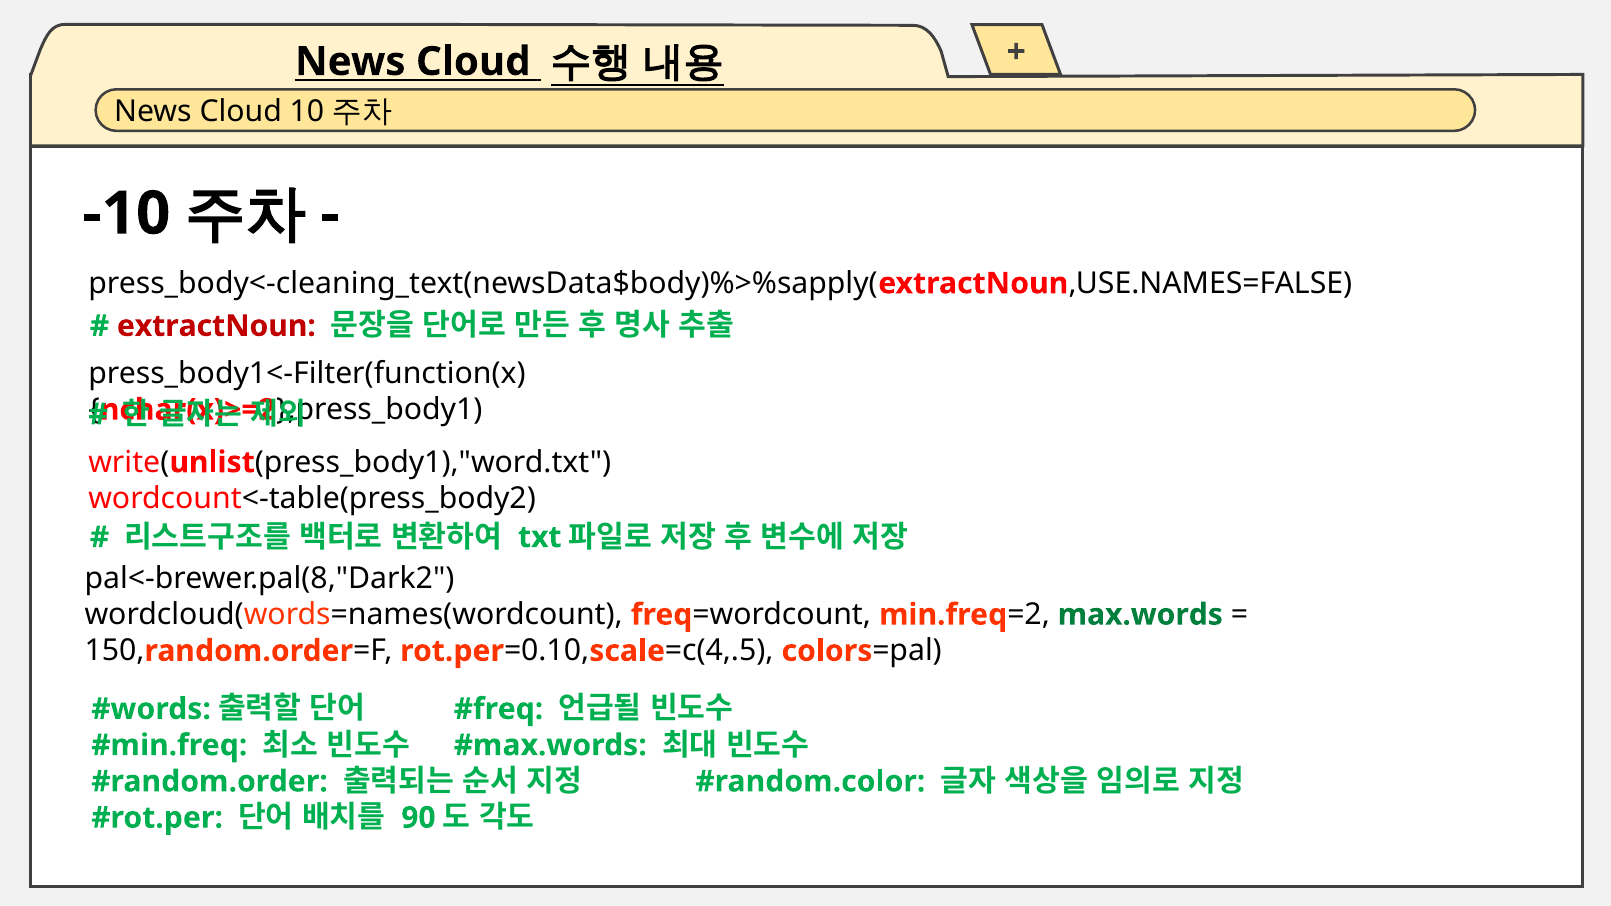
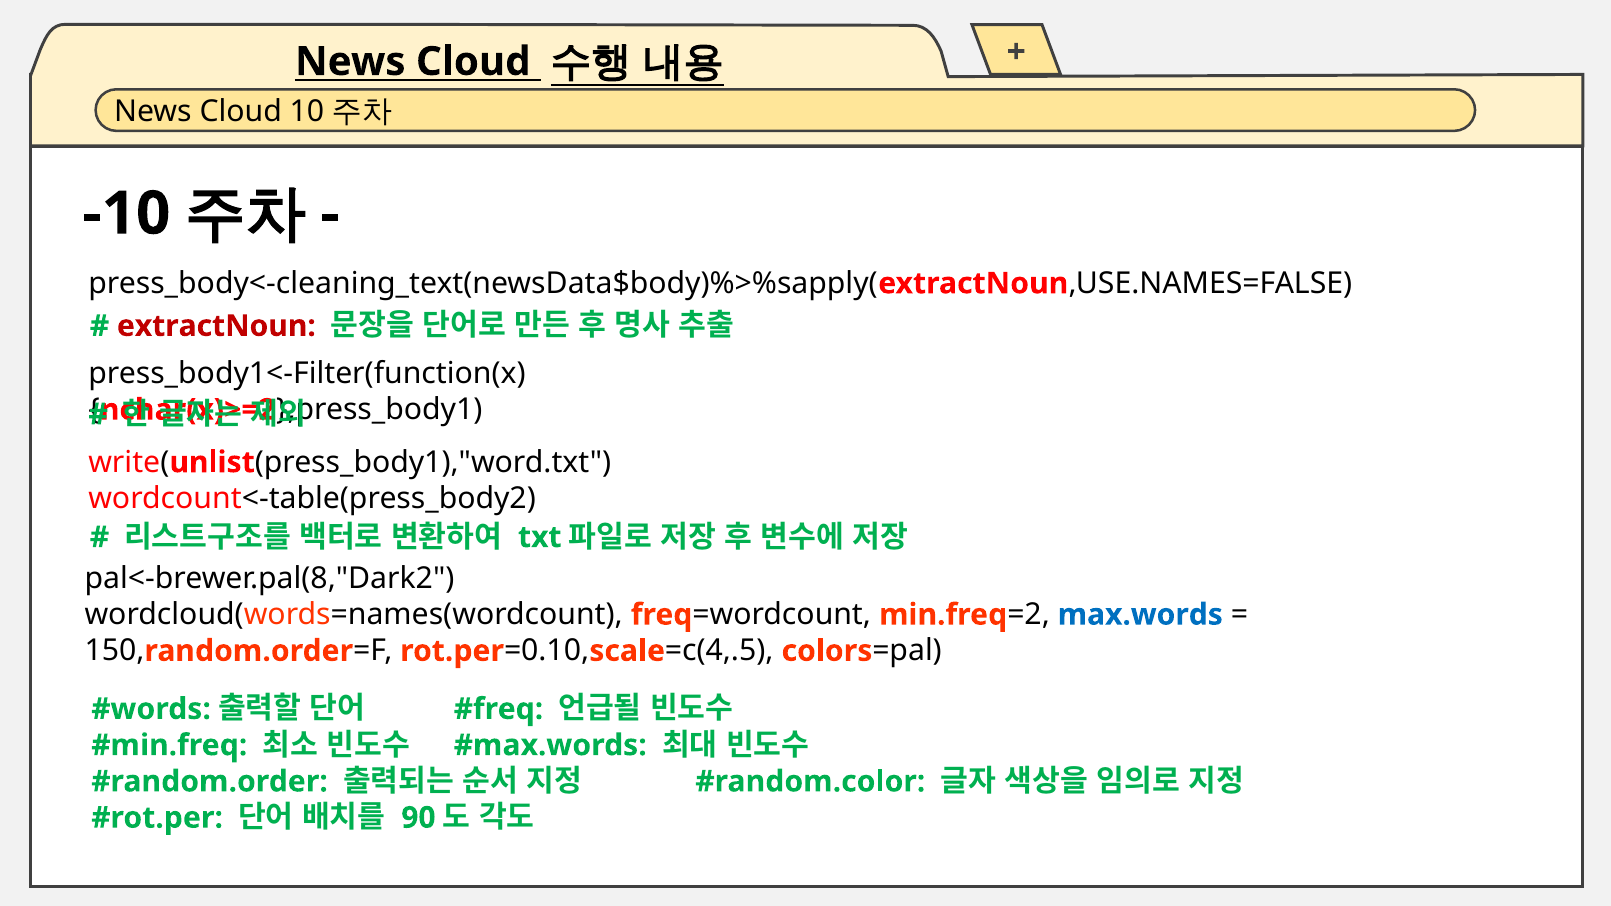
max.words colour: green -> blue (1140, 615)
